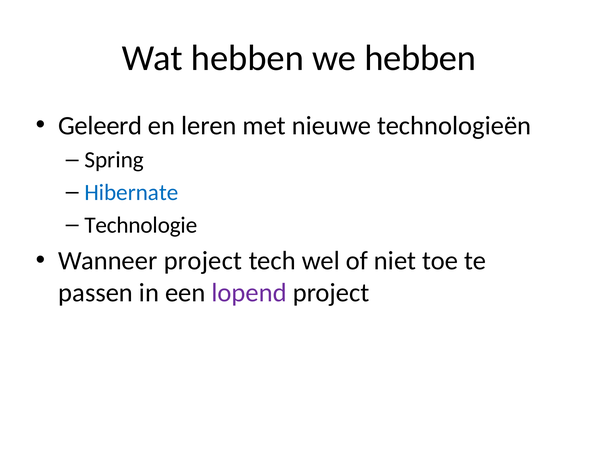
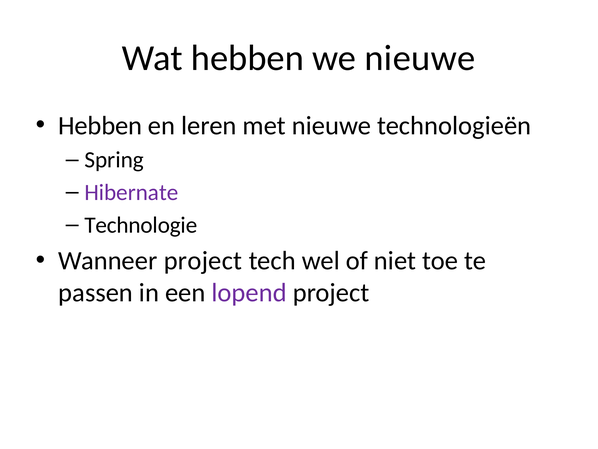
we hebben: hebben -> nieuwe (420, 58)
Geleerd: Geleerd -> Hebben (100, 125)
Hibernate colour: blue -> purple (131, 192)
